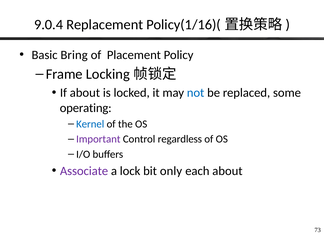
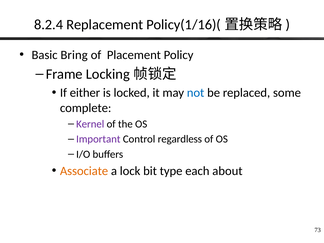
9.0.4: 9.0.4 -> 8.2.4 (49, 25)
If about: about -> either (85, 93)
operating: operating -> complete (86, 108)
Kernel colour: blue -> purple (90, 124)
Associate colour: purple -> orange (84, 171)
only: only -> type (171, 171)
